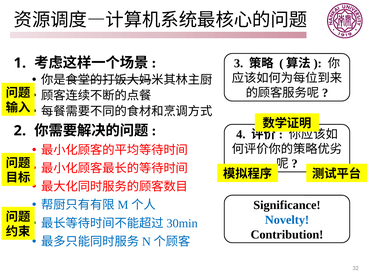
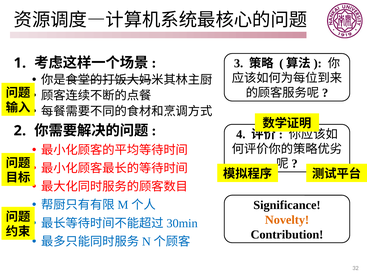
Novelty colour: blue -> orange (287, 220)
